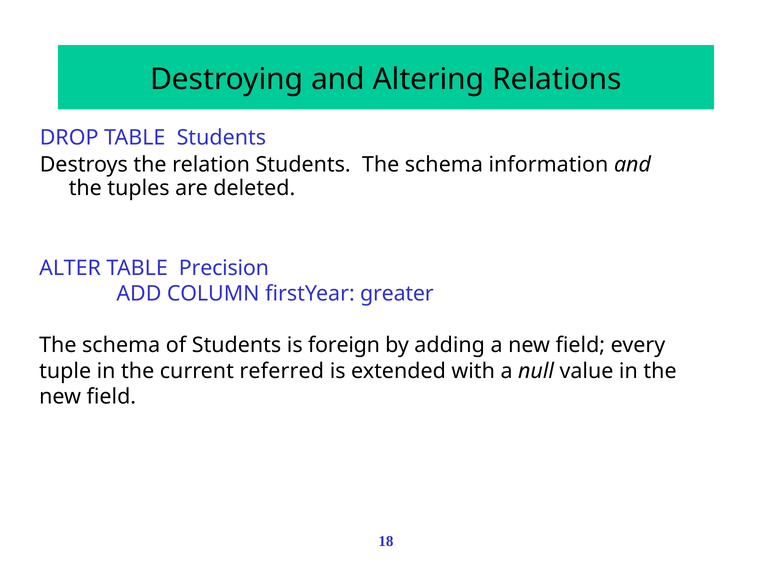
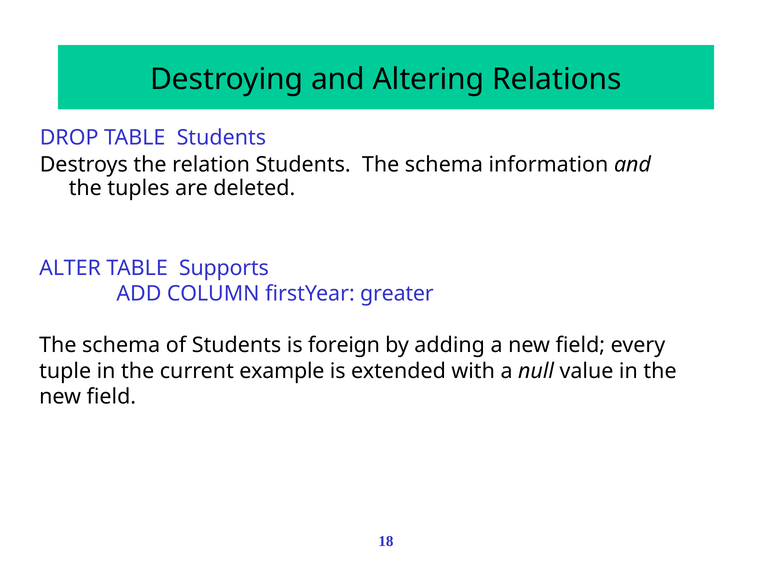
Precision: Precision -> Supports (224, 268)
referred: referred -> example (282, 371)
